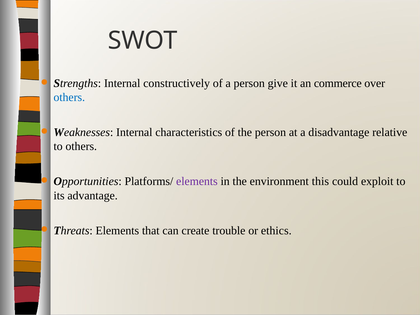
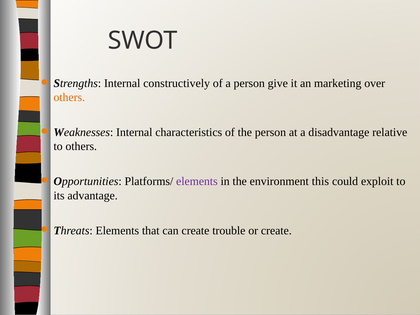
commerce: commerce -> marketing (338, 83)
others colour: blue -> orange (69, 97)
or ethics: ethics -> create (276, 231)
